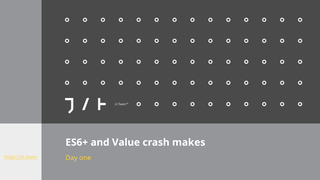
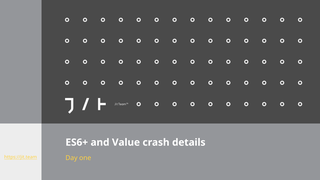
makes: makes -> details (189, 142)
